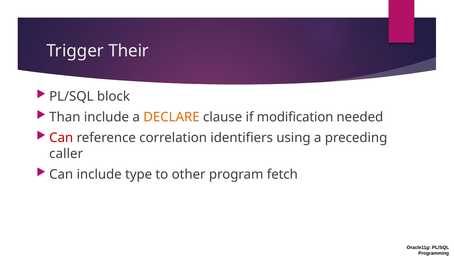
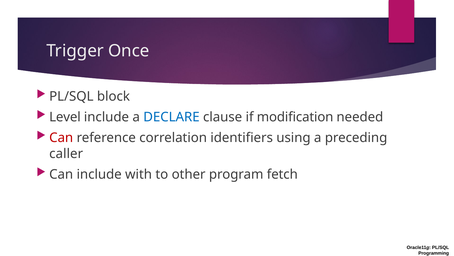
Their: Their -> Once (129, 51)
Than: Than -> Level (65, 117)
DECLARE colour: orange -> blue (171, 117)
type: type -> with (139, 174)
